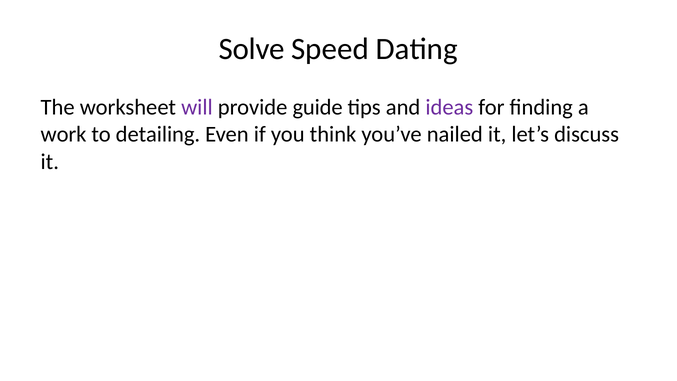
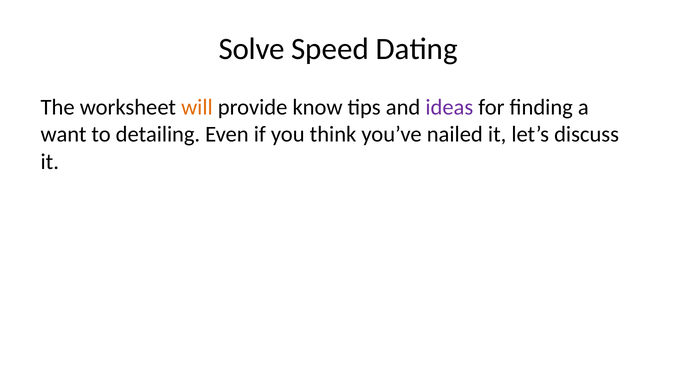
will colour: purple -> orange (197, 107)
guide: guide -> know (318, 107)
work: work -> want (64, 134)
